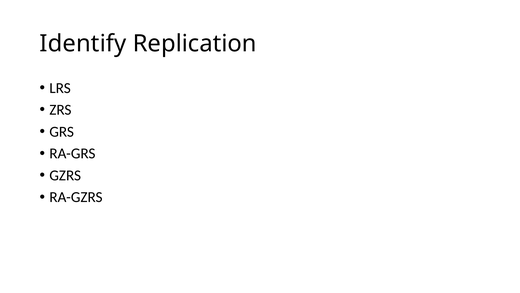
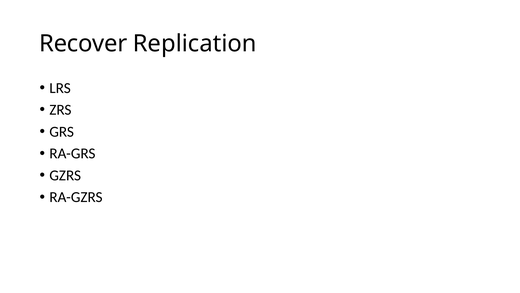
Identify: Identify -> Recover (83, 44)
